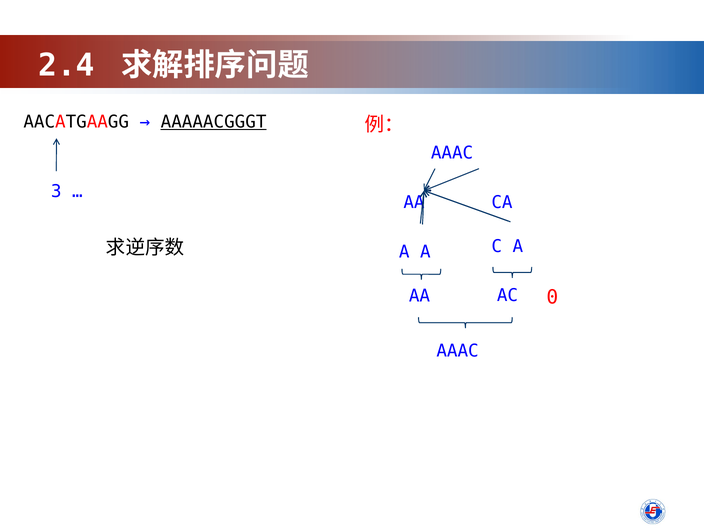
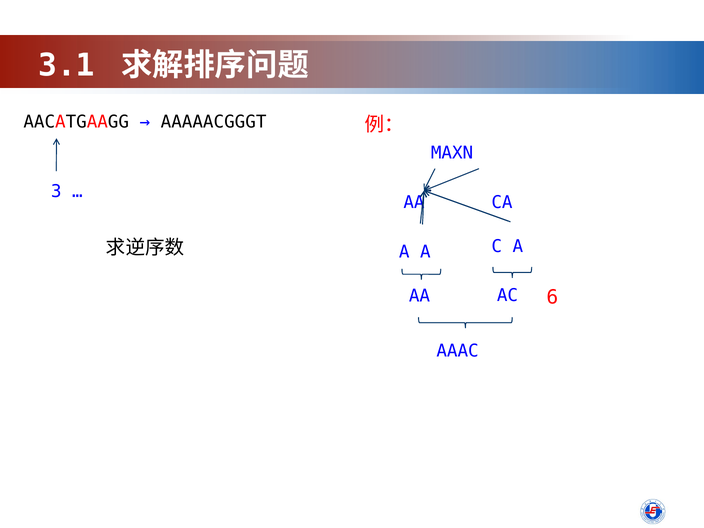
2.4: 2.4 -> 3.1 (66, 66)
AAAAACGGGT underline: present -> none (214, 122)
AAAC: AAAC -> MAXN (452, 153)
0: 0 -> 6 (552, 297)
